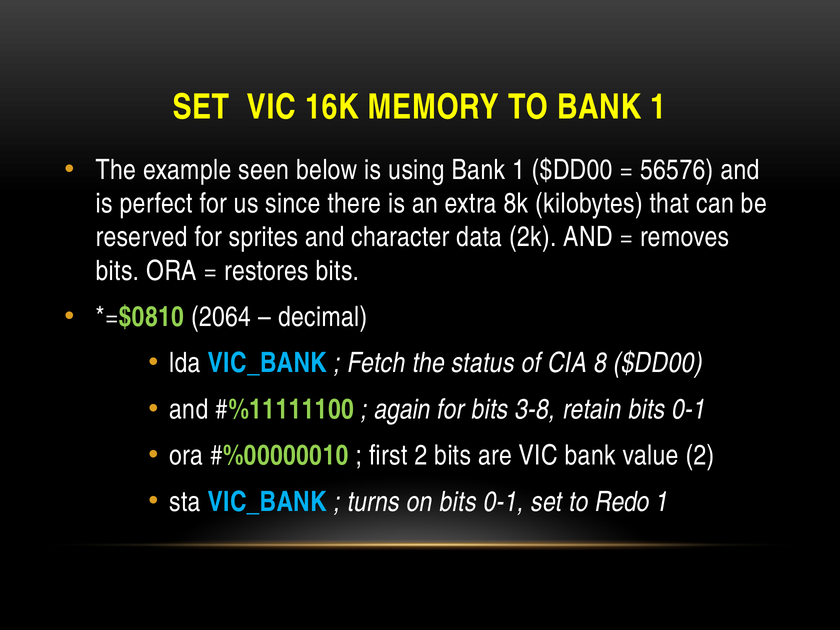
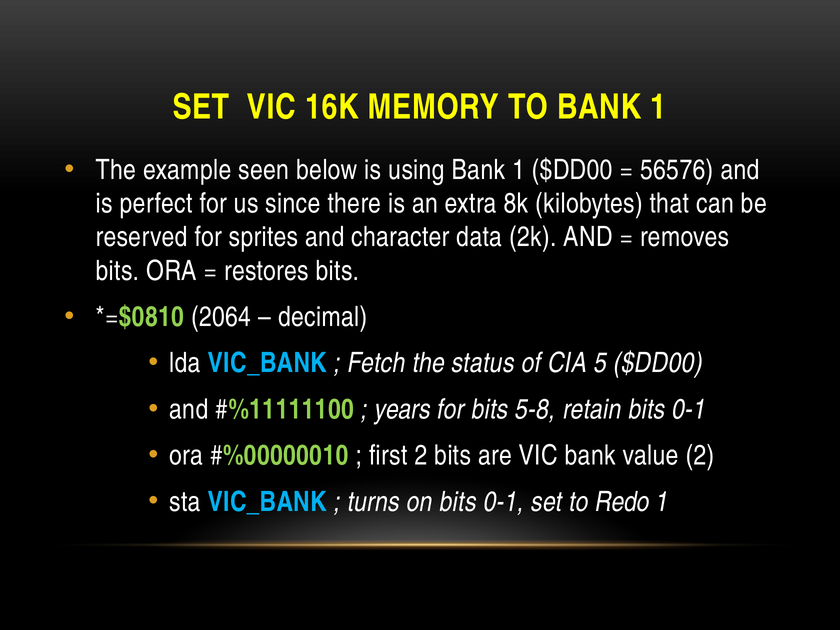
8: 8 -> 5 (601, 363)
again: again -> years (403, 409)
3-8: 3-8 -> 5-8 (536, 409)
